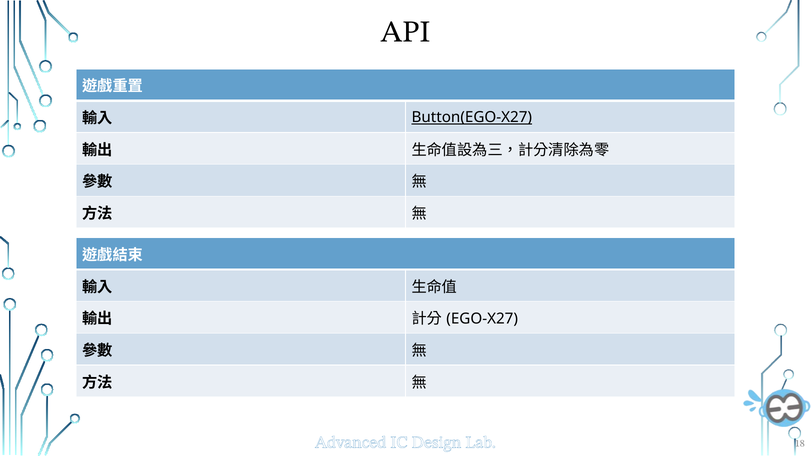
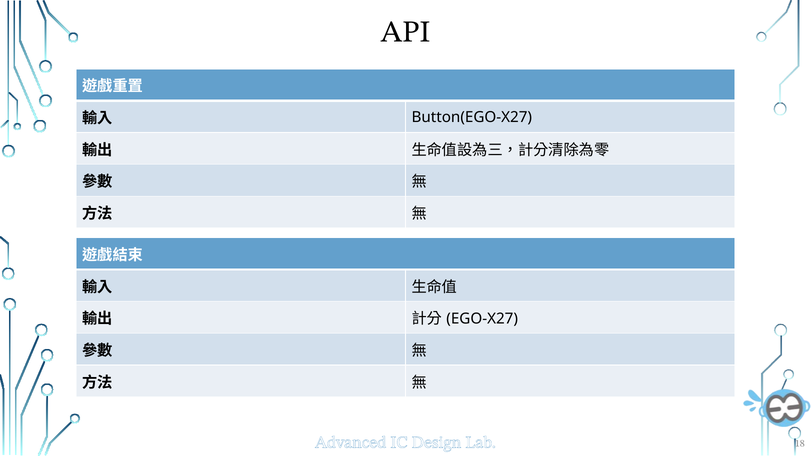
Button(EGO-X27 underline: present -> none (472, 118)
